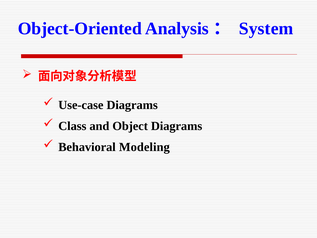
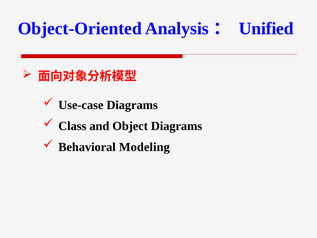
System: System -> Unified (266, 28)
